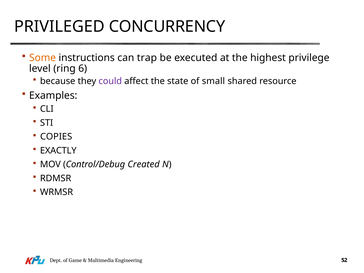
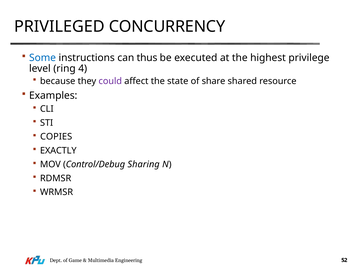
Some colour: orange -> blue (43, 58)
trap: trap -> thus (147, 58)
6: 6 -> 4 (83, 69)
small: small -> share (213, 81)
Created: Created -> Sharing (144, 164)
